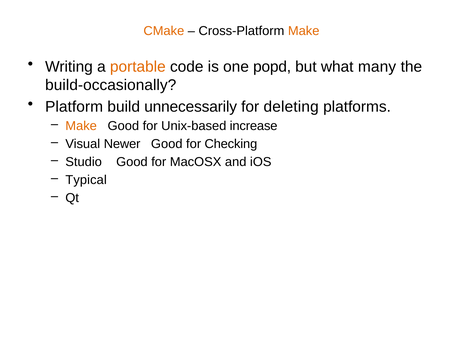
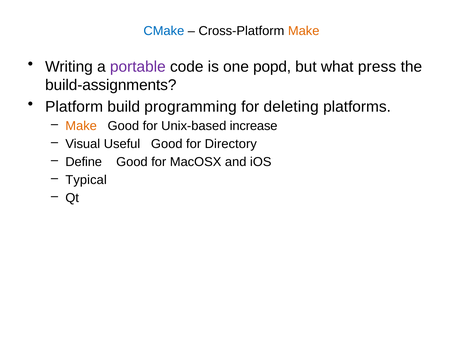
CMake colour: orange -> blue (164, 31)
portable colour: orange -> purple (138, 67)
many: many -> press (377, 67)
build-occasionally: build-occasionally -> build-assignments (111, 85)
unnecessarily: unnecessarily -> programming (191, 107)
Newer: Newer -> Useful (122, 144)
Checking: Checking -> Directory (231, 144)
Studio: Studio -> Define (84, 162)
